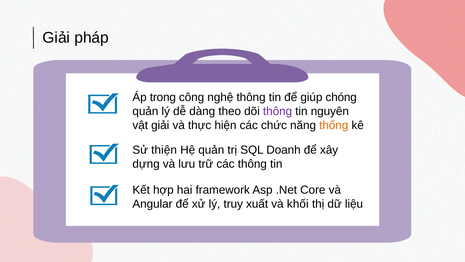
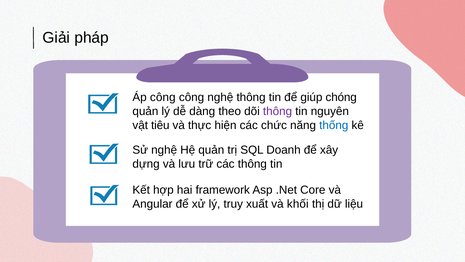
Áp trong: trong -> công (163, 97)
vật giải: giải -> tiêu (160, 125)
thống colour: orange -> blue (334, 125)
Sử thiện: thiện -> nghệ (164, 150)
